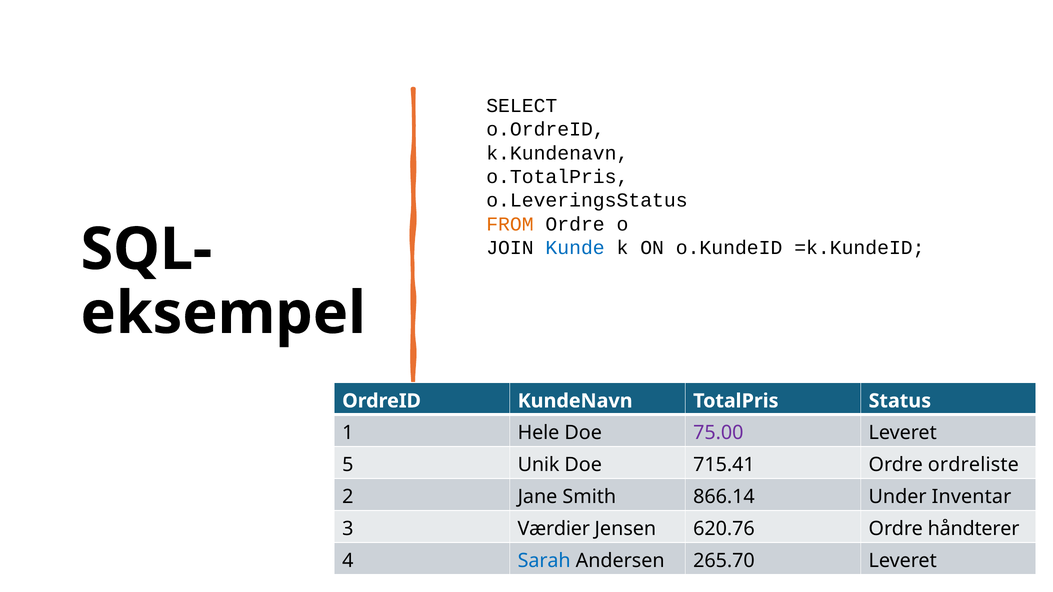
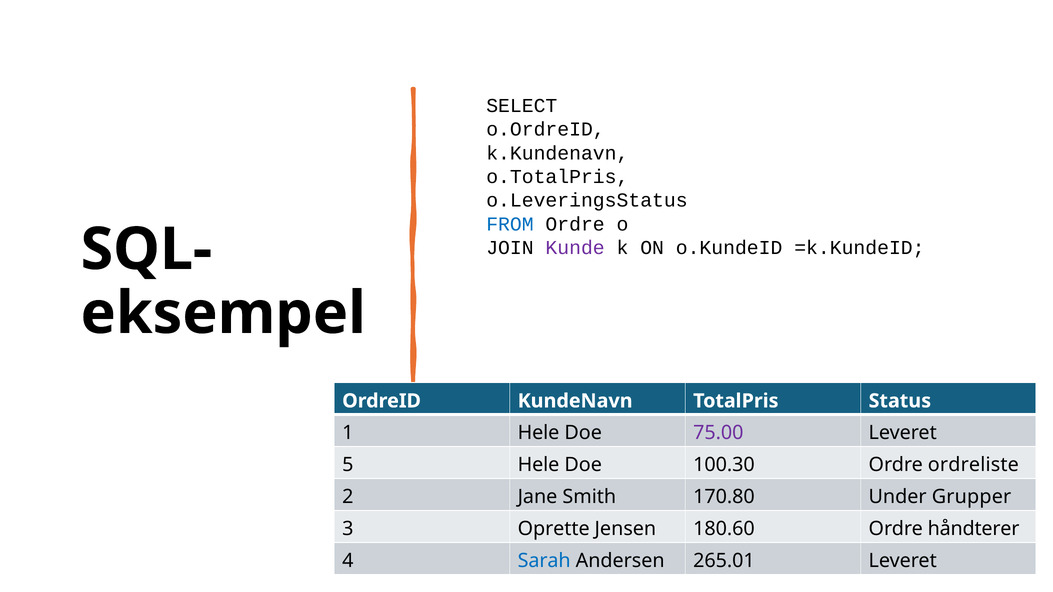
FROM colour: orange -> blue (510, 224)
Kunde colour: blue -> purple (575, 248)
5 Unik: Unik -> Hele (539, 465)
715.41: 715.41 -> 100.30 (724, 465)
866.14: 866.14 -> 170.80 (724, 497)
Inventar: Inventar -> Grupper (972, 497)
Værdier: Værdier -> Oprette (554, 529)
620.76: 620.76 -> 180.60 (724, 529)
265.70: 265.70 -> 265.01 (724, 561)
